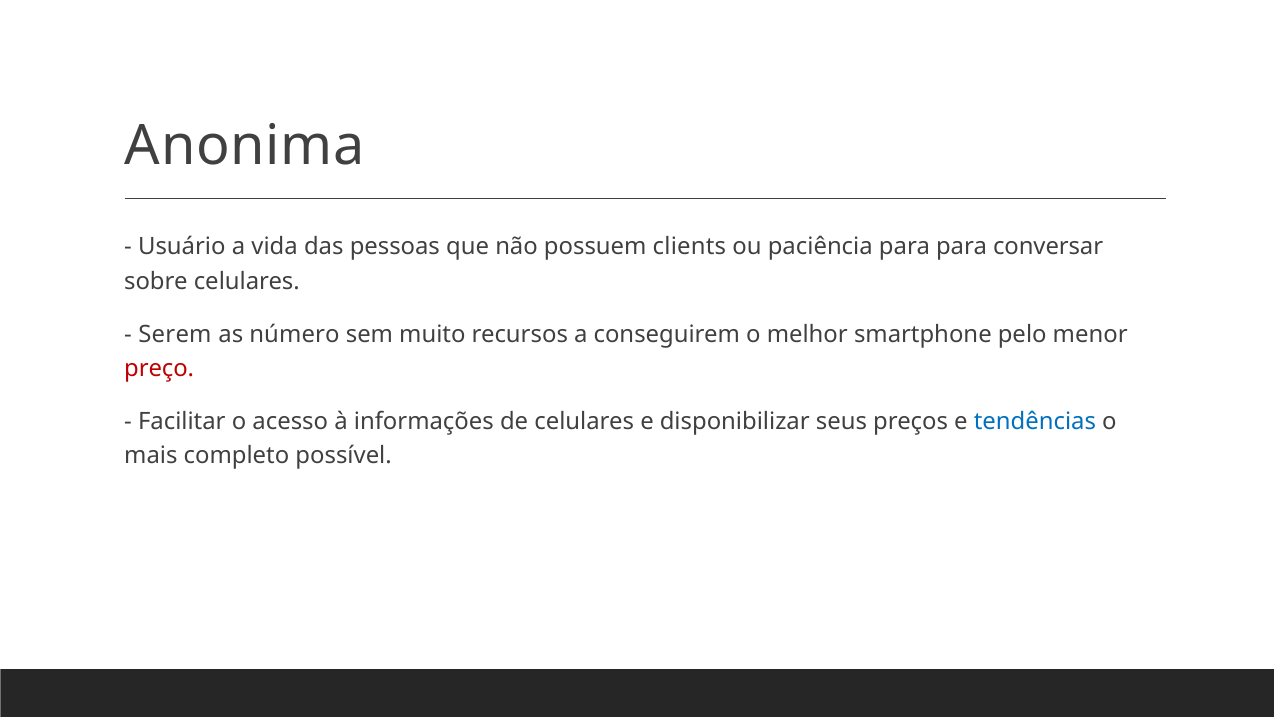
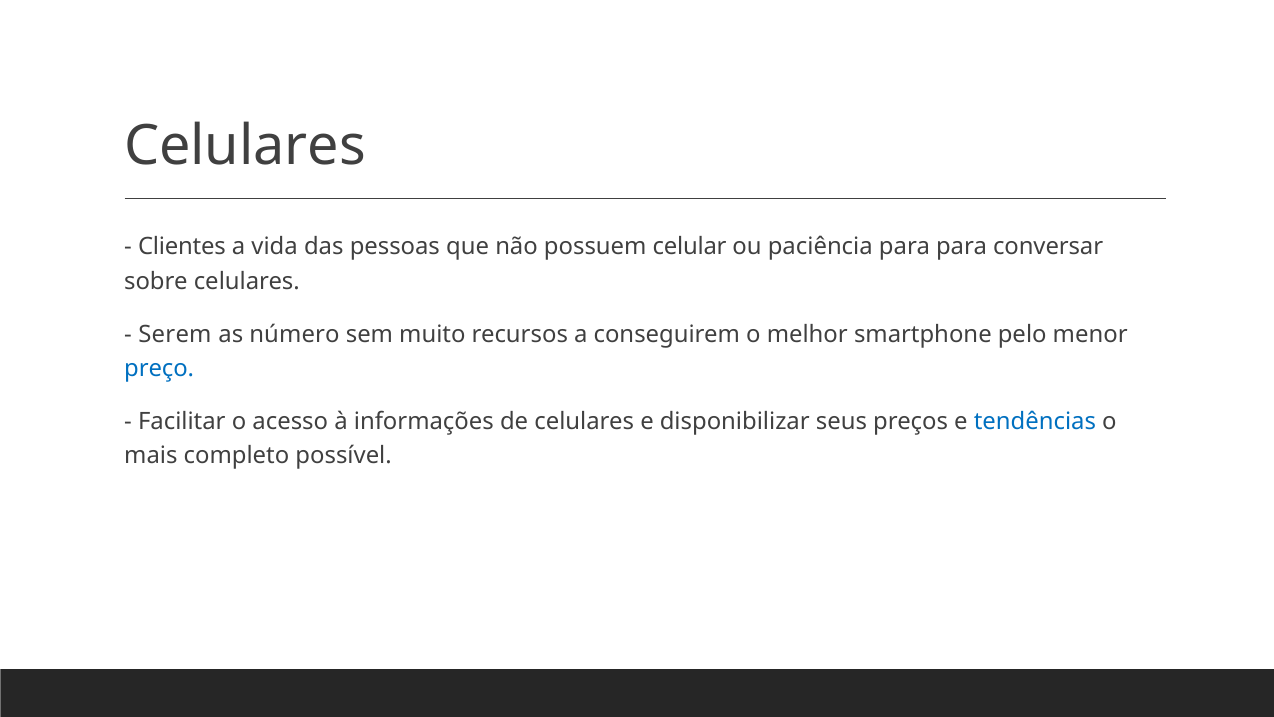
Anonima: Anonima -> Celulares (245, 146)
Usuário: Usuário -> Clientes (182, 247)
clients: clients -> celular (690, 247)
preço colour: red -> blue (159, 369)
